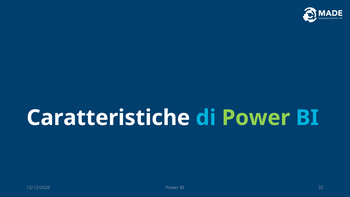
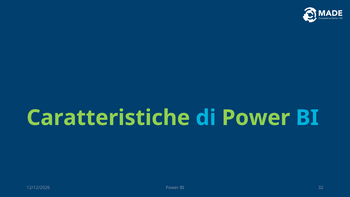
Caratteristiche colour: white -> light green (108, 118)
